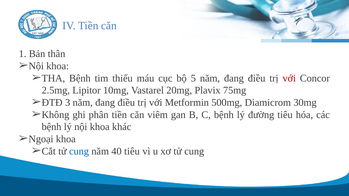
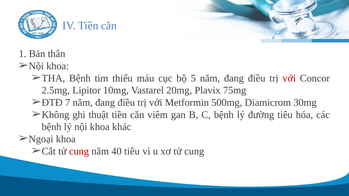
3: 3 -> 7 (68, 103)
phân: phân -> thuật (99, 115)
cung colour: blue -> red (79, 151)
